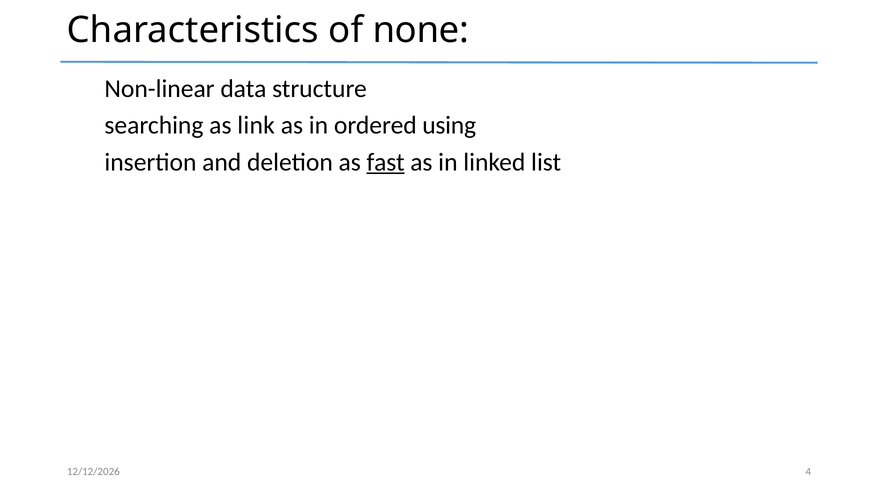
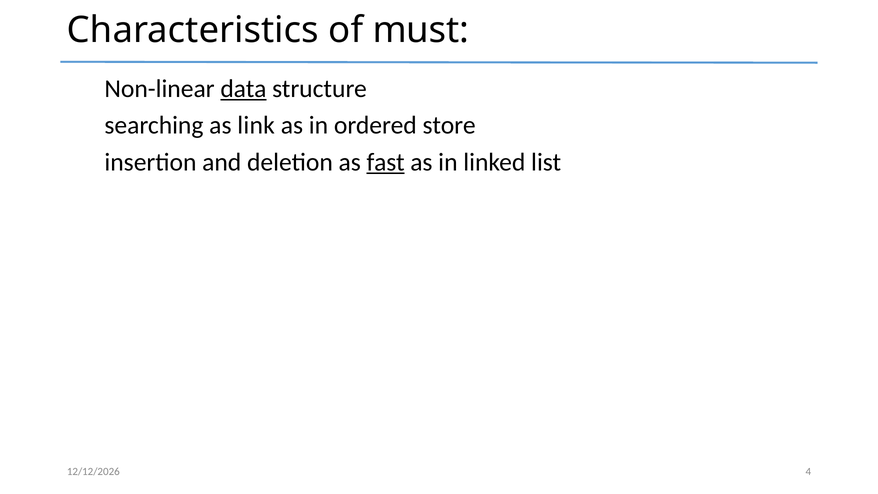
none: none -> must (421, 30)
data underline: none -> present (243, 89)
using: using -> store (449, 125)
